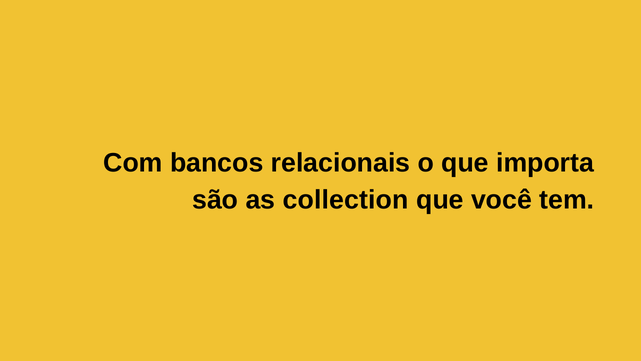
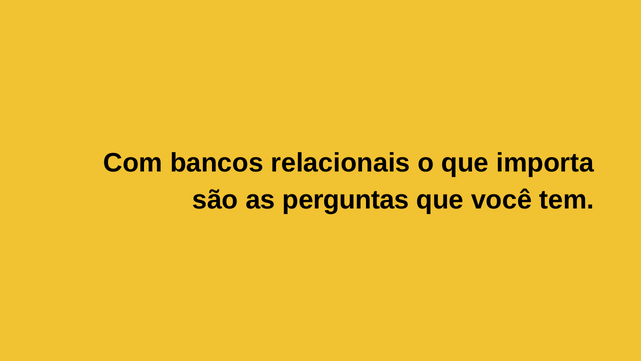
collection: collection -> perguntas (346, 200)
